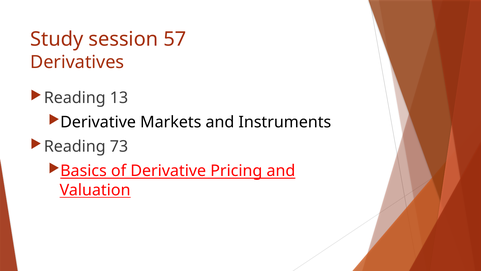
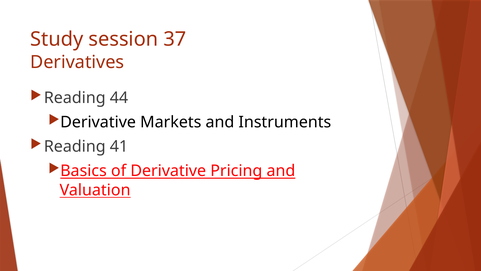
57: 57 -> 37 (175, 39)
13: 13 -> 44 (119, 98)
73: 73 -> 41 (119, 146)
